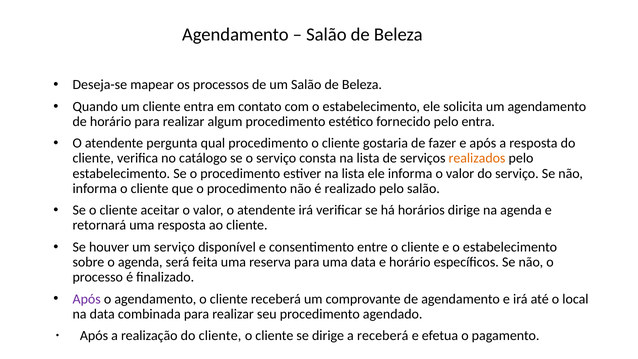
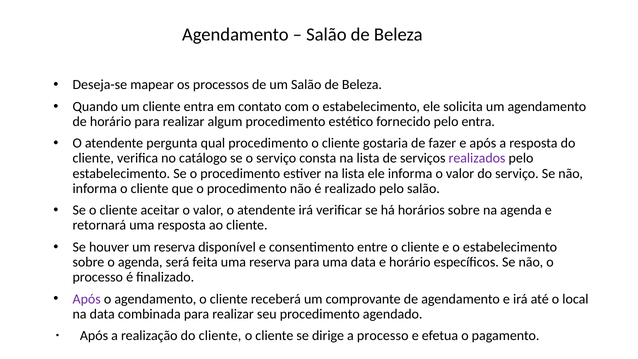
realizados colour: orange -> purple (477, 158)
horários dirige: dirige -> sobre (464, 210)
um serviço: serviço -> reserva (175, 247)
a receberá: receberá -> processo (383, 336)
